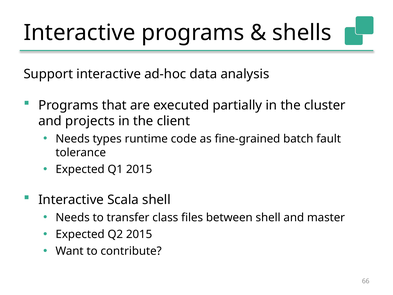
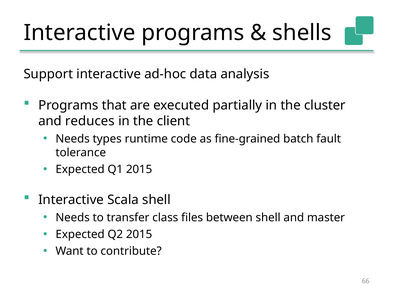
projects: projects -> reduces (90, 121)
